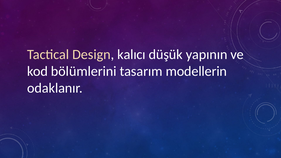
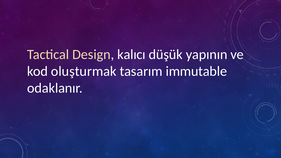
bölümlerini: bölümlerini -> oluşturmak (84, 71)
modellerin: modellerin -> immutable (196, 71)
